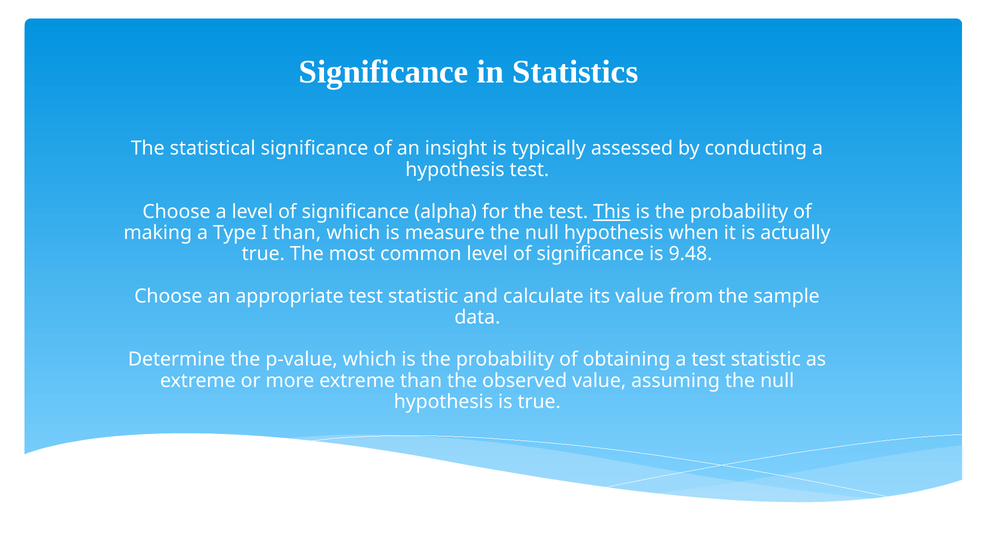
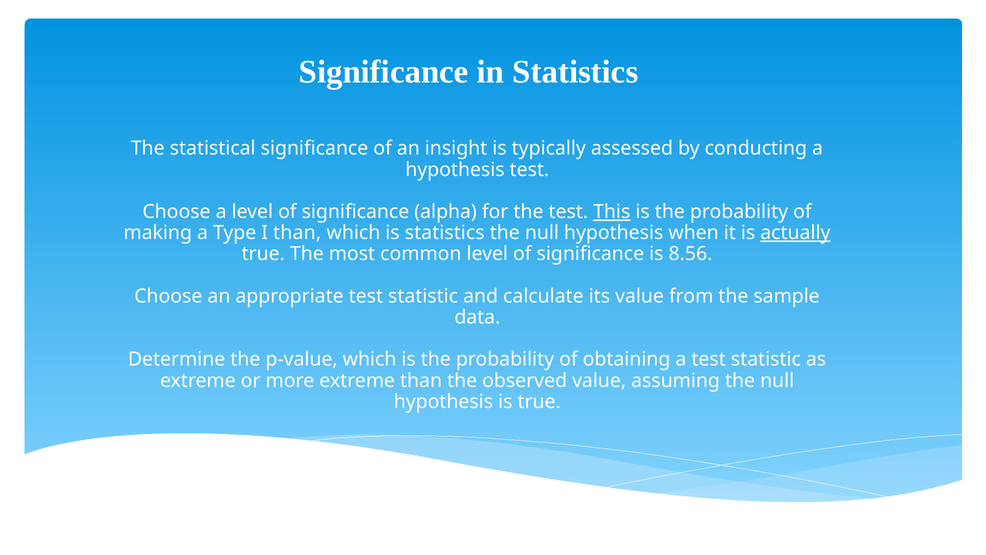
is measure: measure -> statistics (445, 233)
actually underline: none -> present (795, 233)
9.48: 9.48 -> 8.56 (691, 254)
